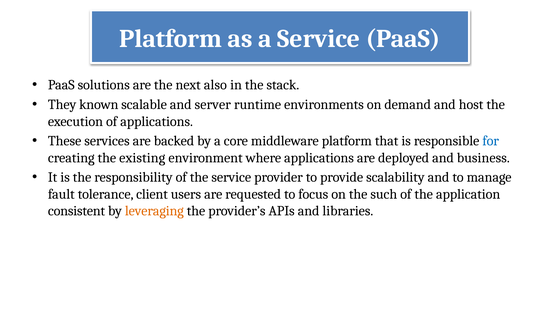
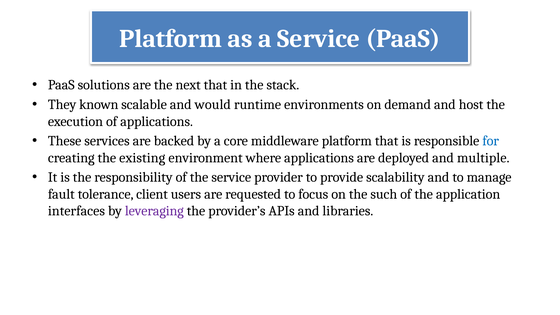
next also: also -> that (215, 85)
server: server -> would (213, 105)
business: business -> multiple (483, 158)
consistent: consistent -> interfaces (76, 211)
leveraging colour: orange -> purple (154, 211)
